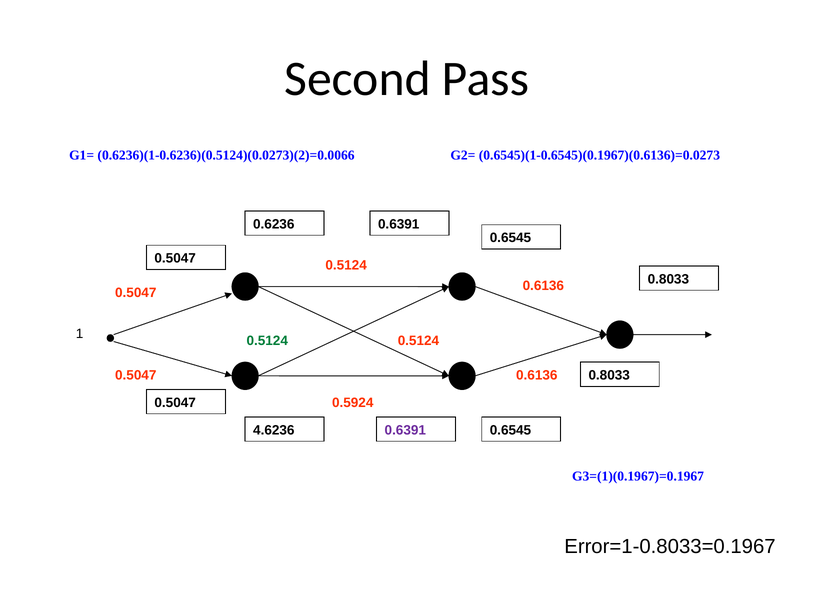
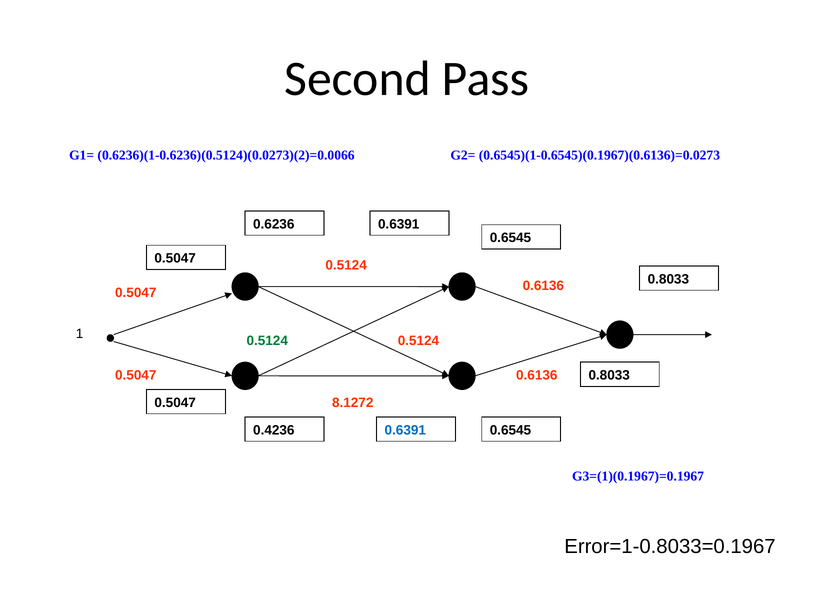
0.5924: 0.5924 -> 8.1272 (353, 403)
4.6236: 4.6236 -> 0.4236 (274, 430)
0.6391 colour: purple -> blue (405, 430)
